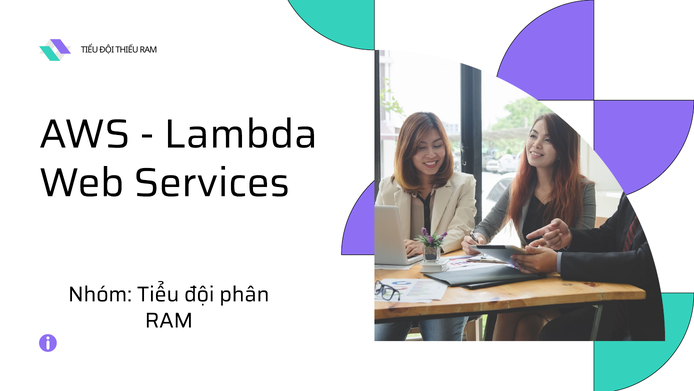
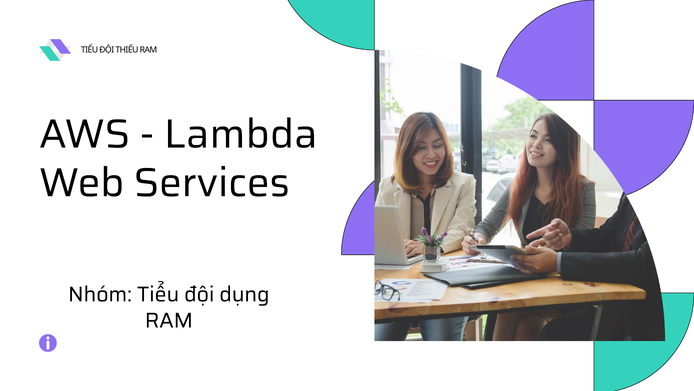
phân: phân -> dụng (244, 294)
